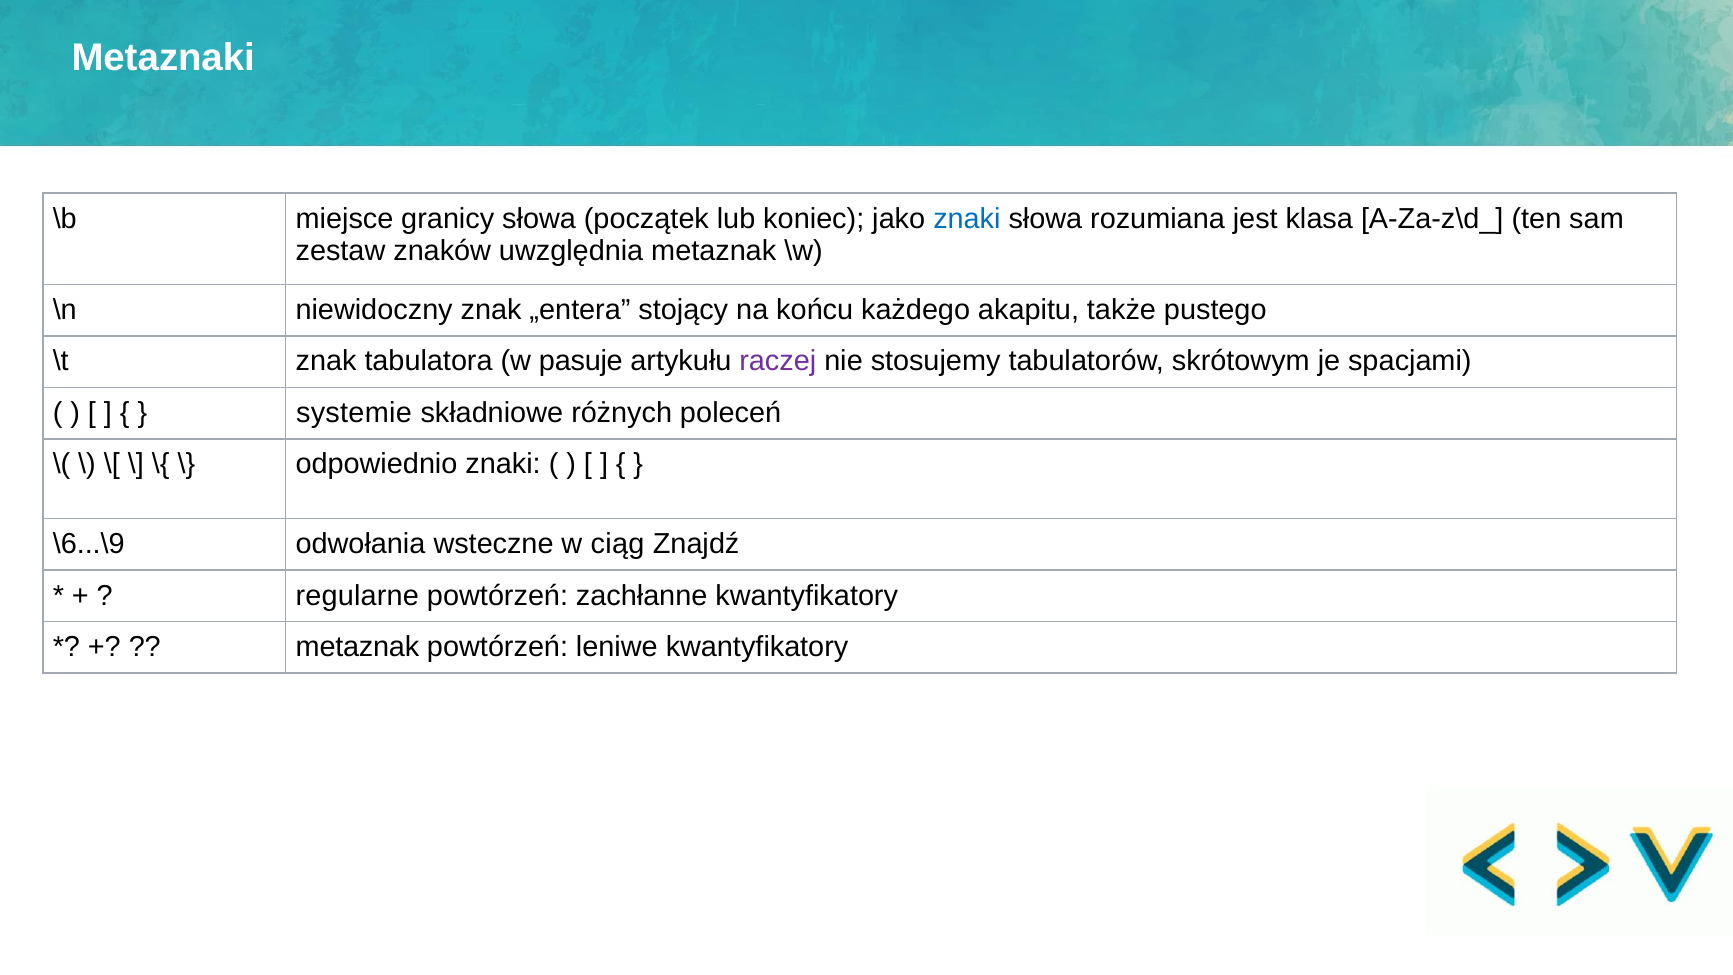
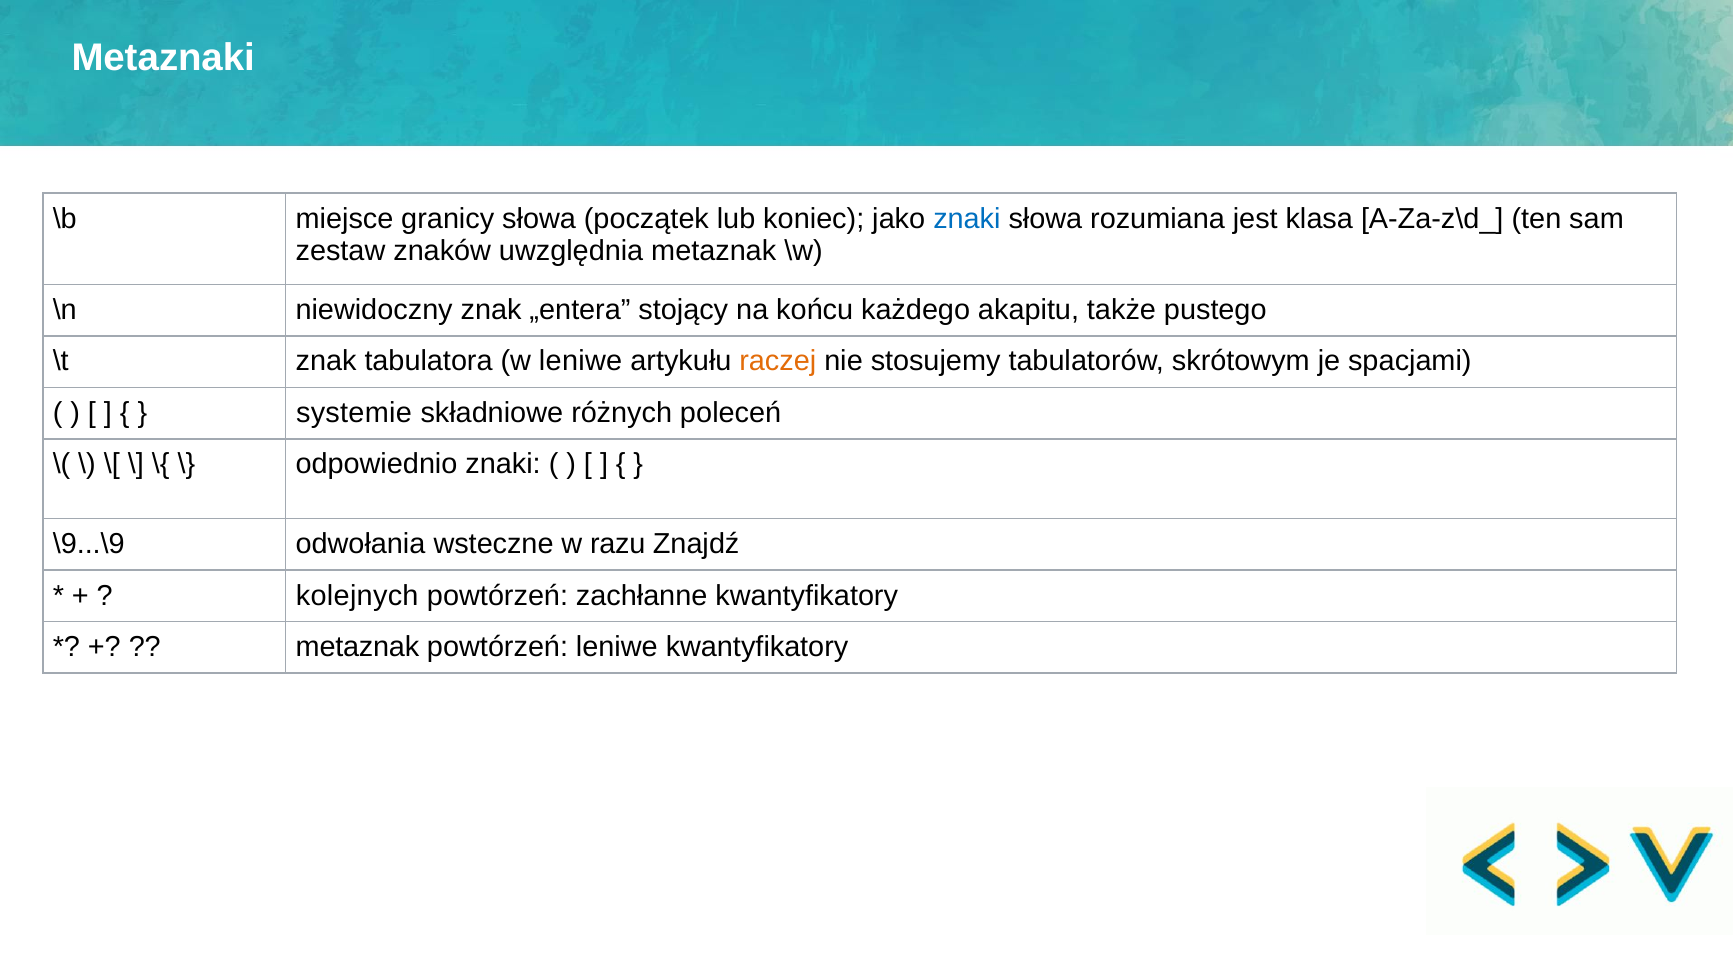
w pasuje: pasuje -> leniwe (581, 361)
raczej colour: purple -> orange (778, 361)
\6...\9: \6...\9 -> \9...\9 (89, 544)
ciąg: ciąg -> razu (618, 544)
regularne: regularne -> kolejnych (357, 595)
